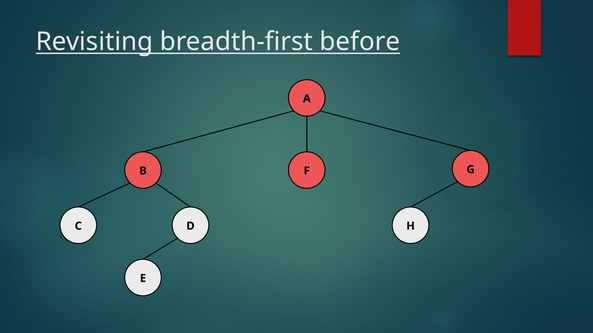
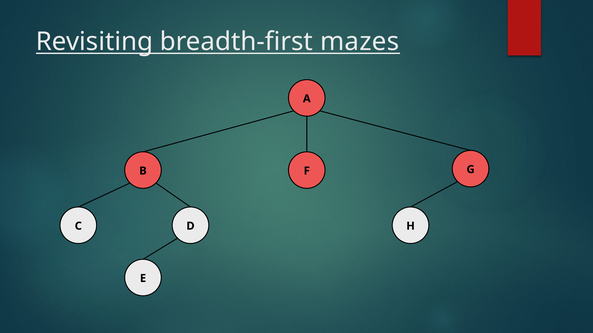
before: before -> mazes (360, 42)
